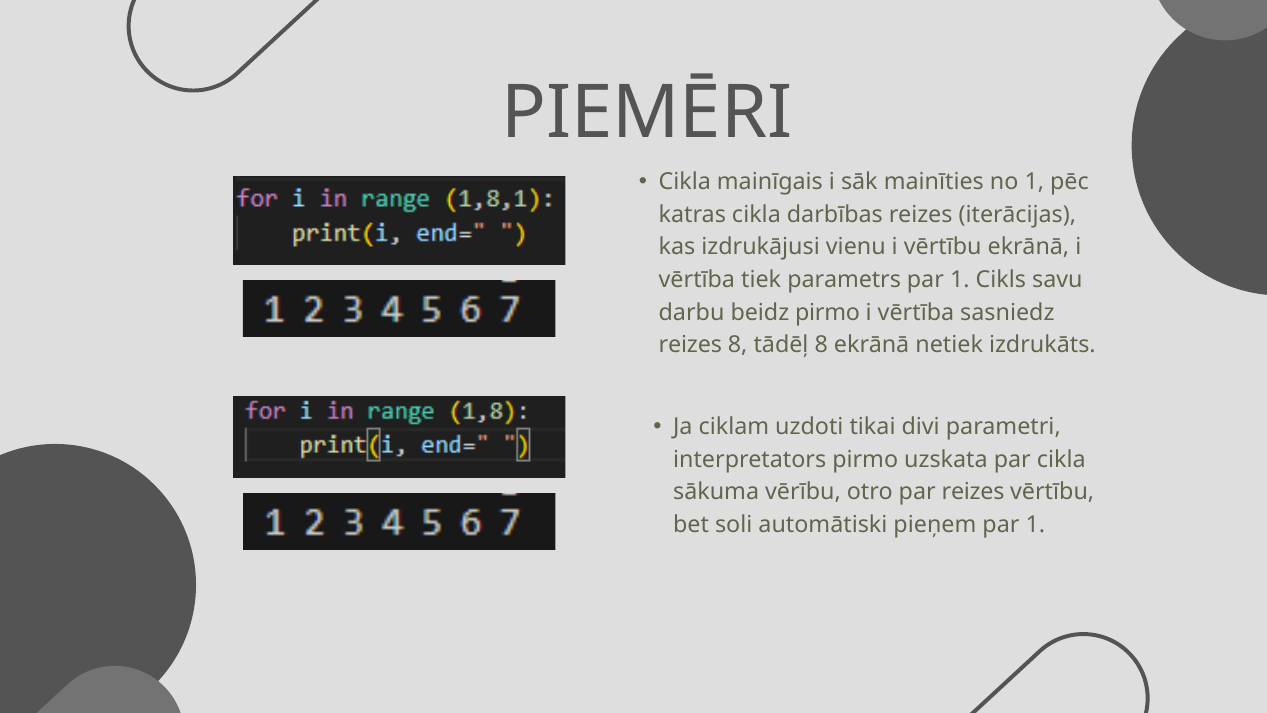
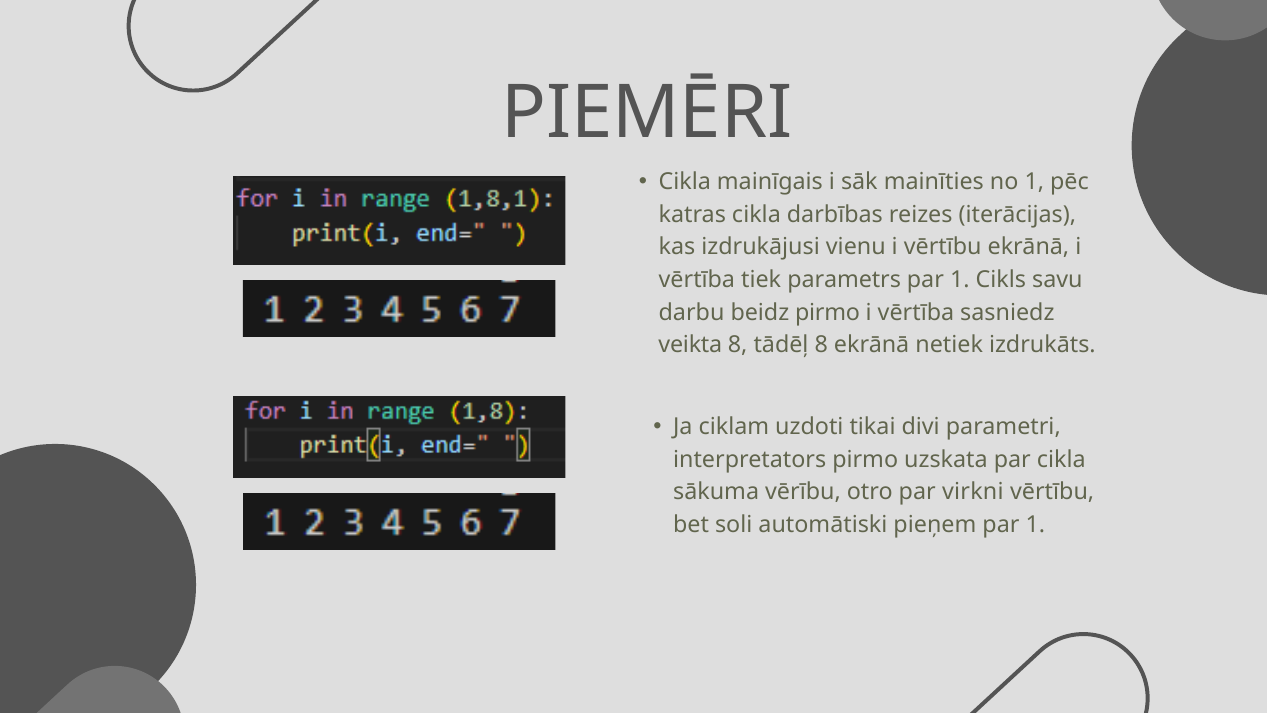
reizes: reizes -> veikta (690, 345)
par reizes: reizes -> virkni (973, 492)
